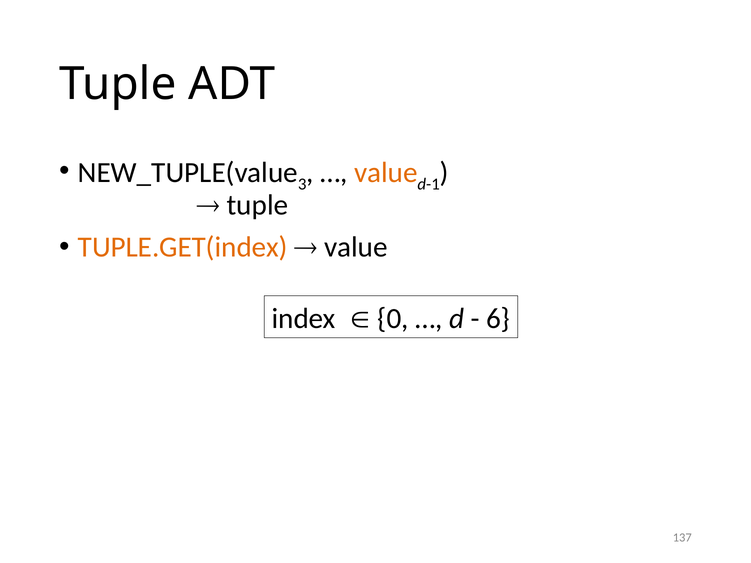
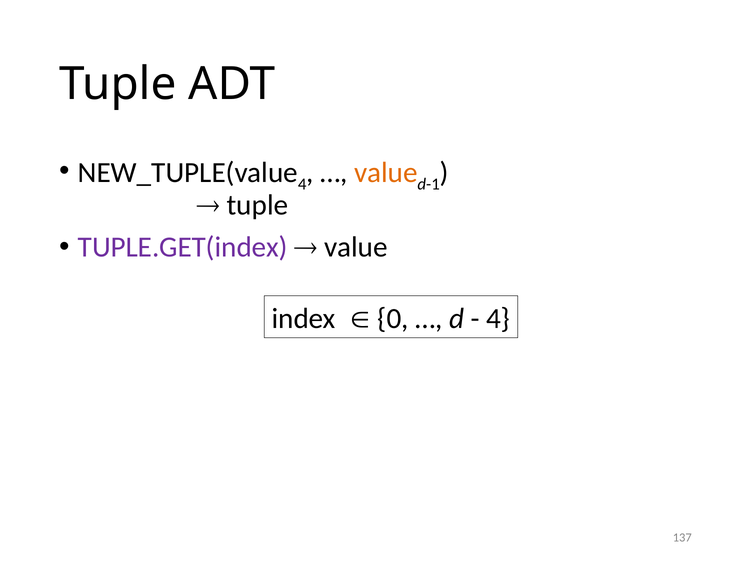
3: 3 -> 4 (302, 184)
TUPLE.GET(index colour: orange -> purple (183, 247)
6: 6 -> 4 (498, 319)
